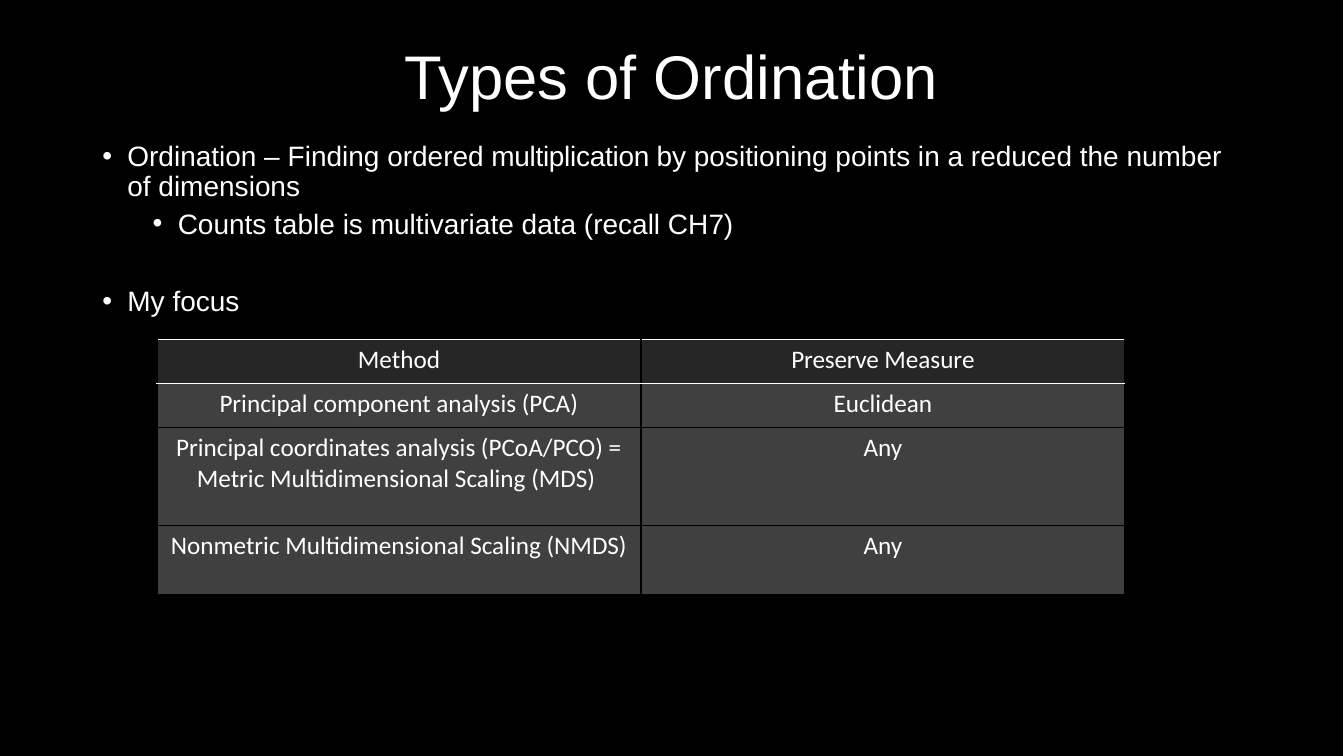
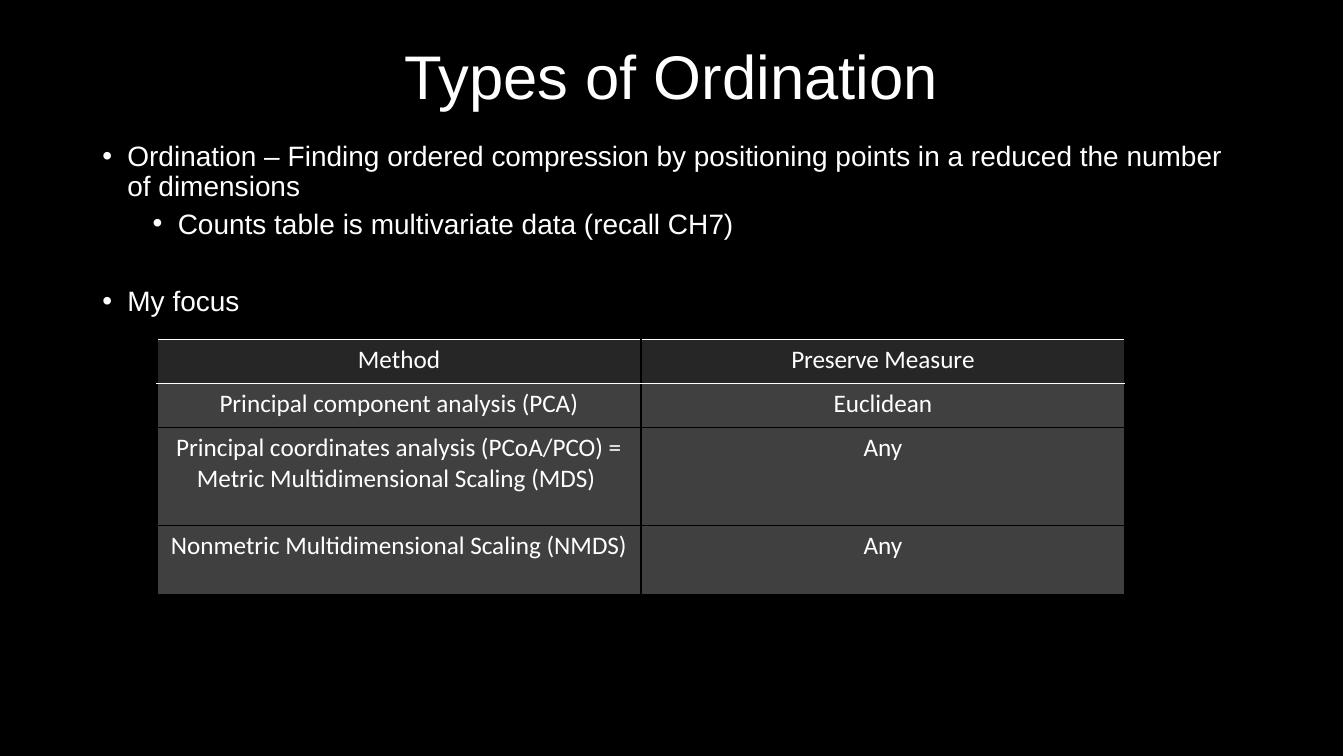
multiplication: multiplication -> compression (570, 157)
